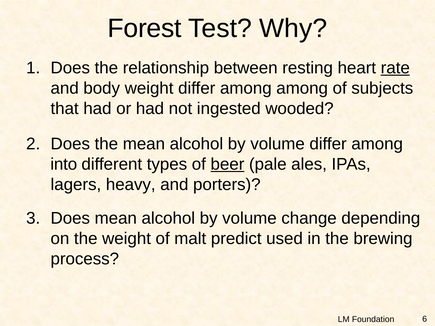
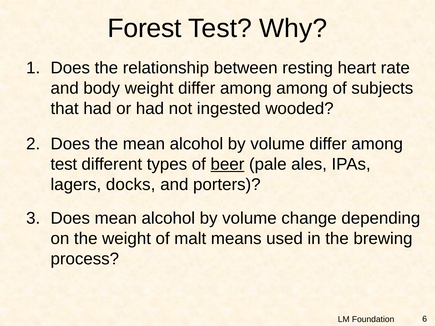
rate underline: present -> none (395, 68)
into: into -> test (64, 164)
heavy: heavy -> docks (131, 185)
predict: predict -> means (236, 239)
